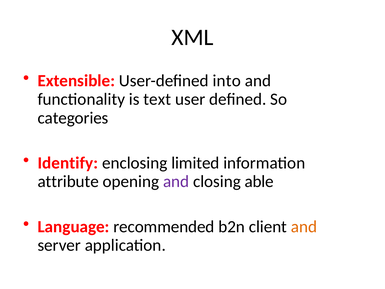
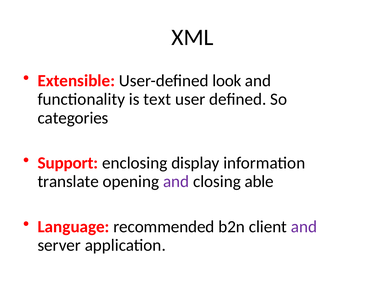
into: into -> look (227, 81)
Identify: Identify -> Support (68, 163)
limited: limited -> display (195, 163)
attribute: attribute -> translate (68, 181)
and colour: orange -> purple (304, 227)
